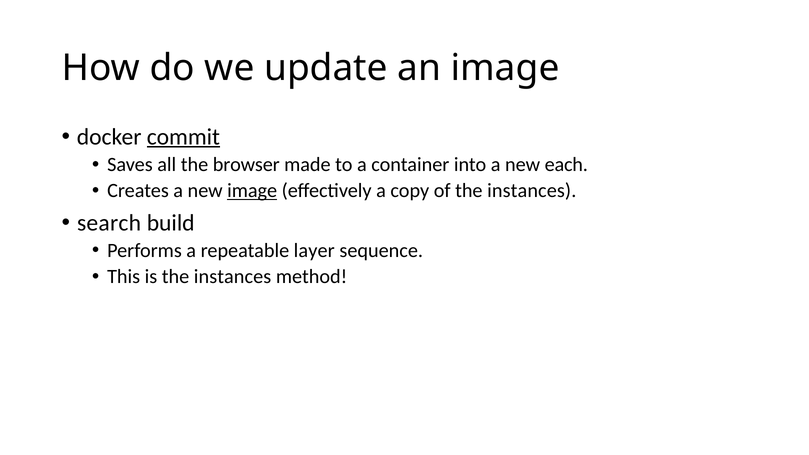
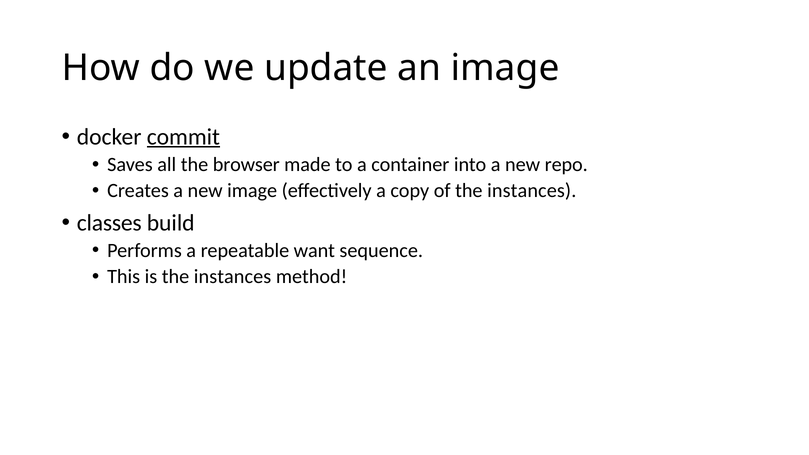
each: each -> repo (566, 165)
image underline: present -> none (252, 191)
search: search -> classes (109, 223)
layer: layer -> want (314, 251)
